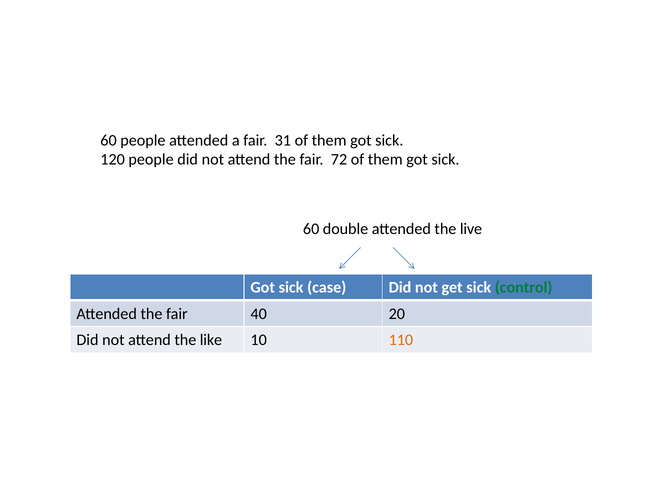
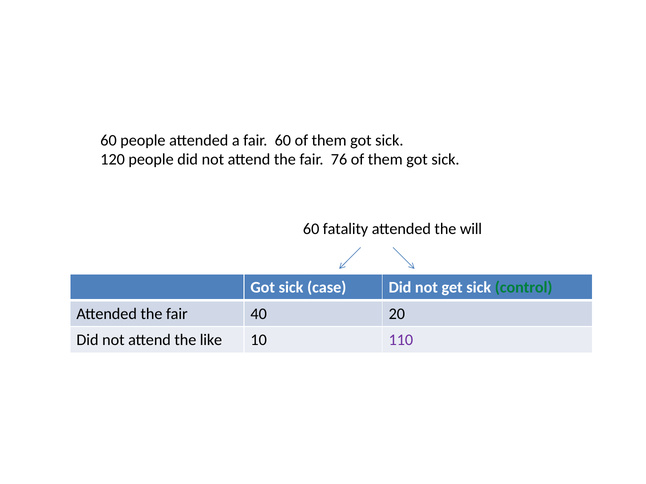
fair 31: 31 -> 60 (283, 140)
72: 72 -> 76 (339, 160)
double: double -> fatality (346, 229)
live: live -> will (471, 229)
110 colour: orange -> purple (401, 340)
